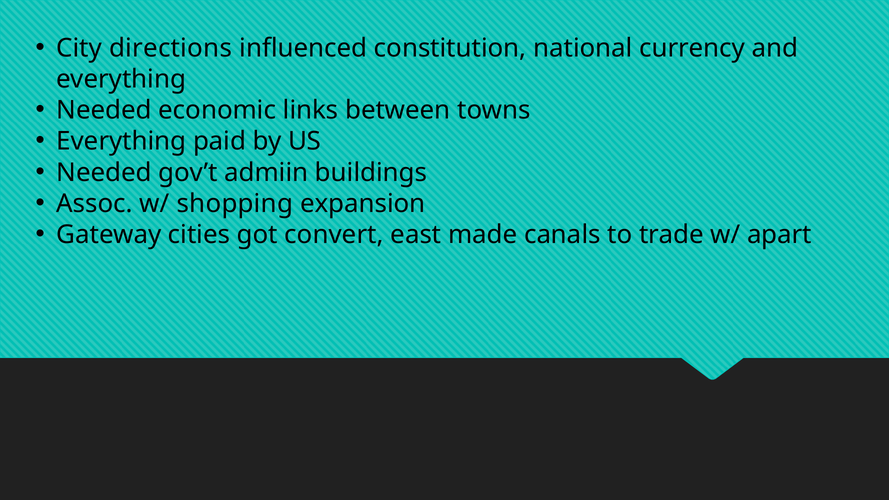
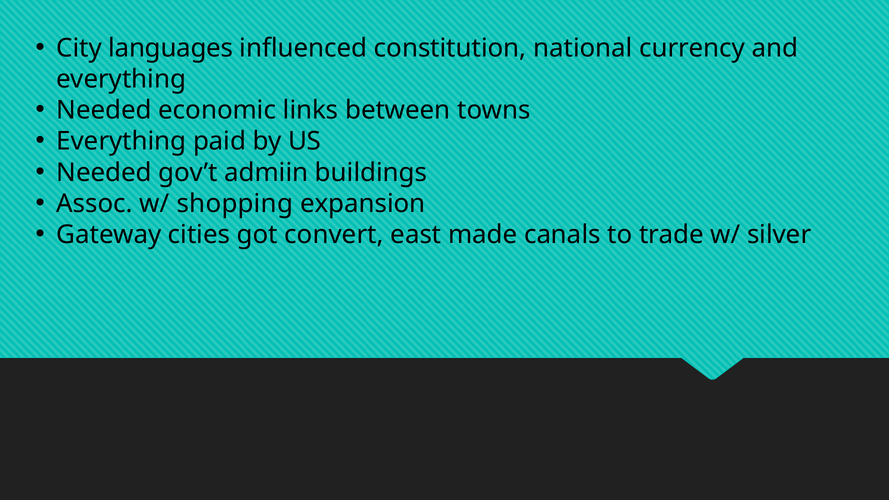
directions: directions -> languages (171, 48)
apart: apart -> silver (779, 235)
